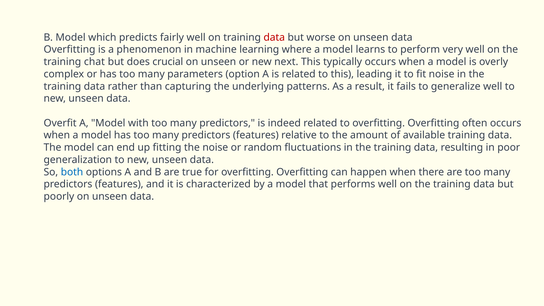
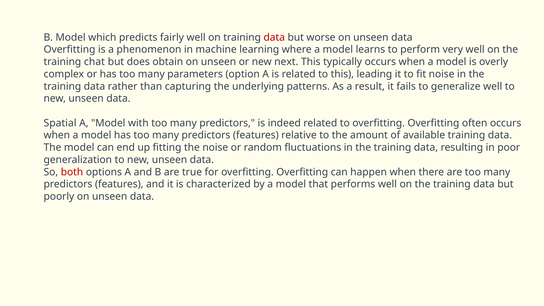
crucial: crucial -> obtain (168, 62)
Overfit: Overfit -> Spatial (60, 123)
both colour: blue -> red (72, 172)
